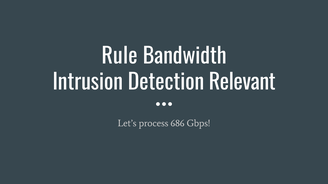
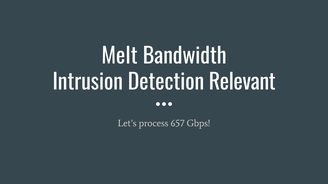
Rule: Rule -> Melt (120, 56)
686: 686 -> 657 (178, 124)
